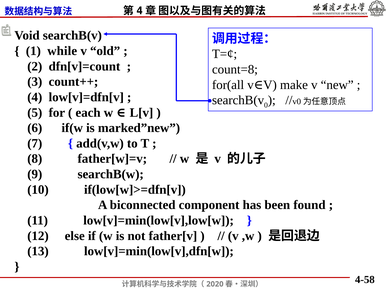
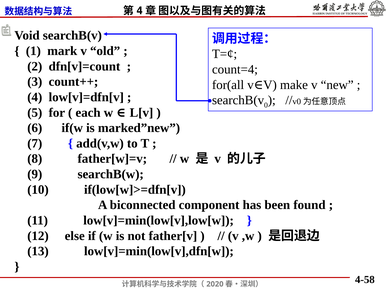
while: while -> mark (62, 51)
count=8: count=8 -> count=4 (235, 69)
